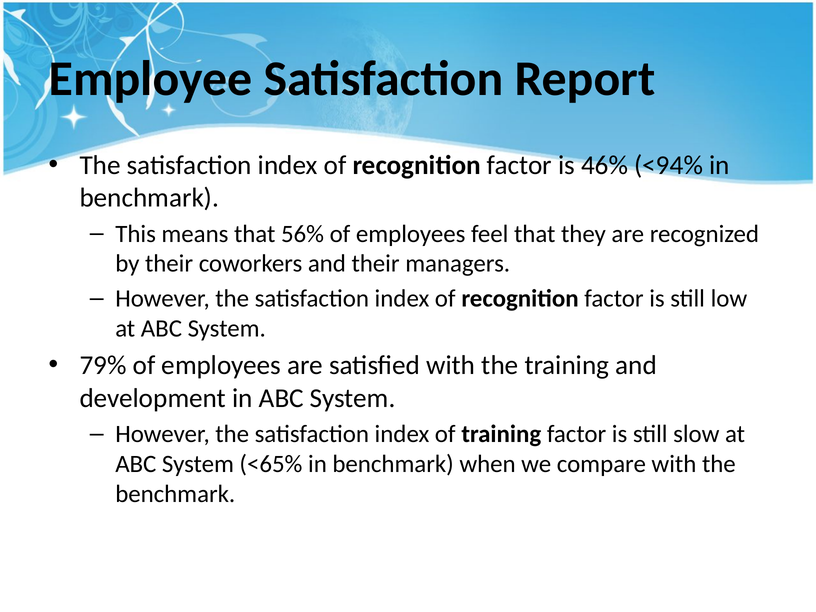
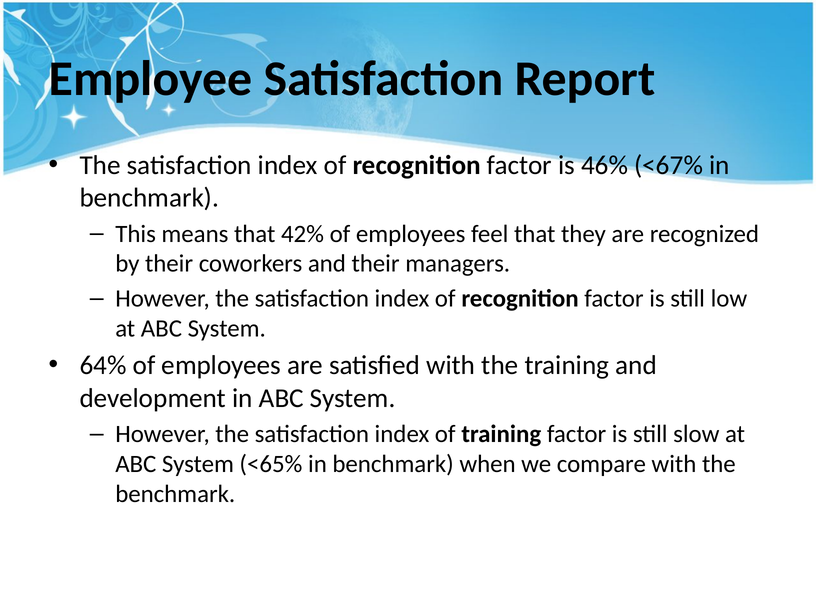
<94%: <94% -> <67% (669, 165)
56%: 56% -> 42% (303, 234)
79%: 79% -> 64% (103, 365)
